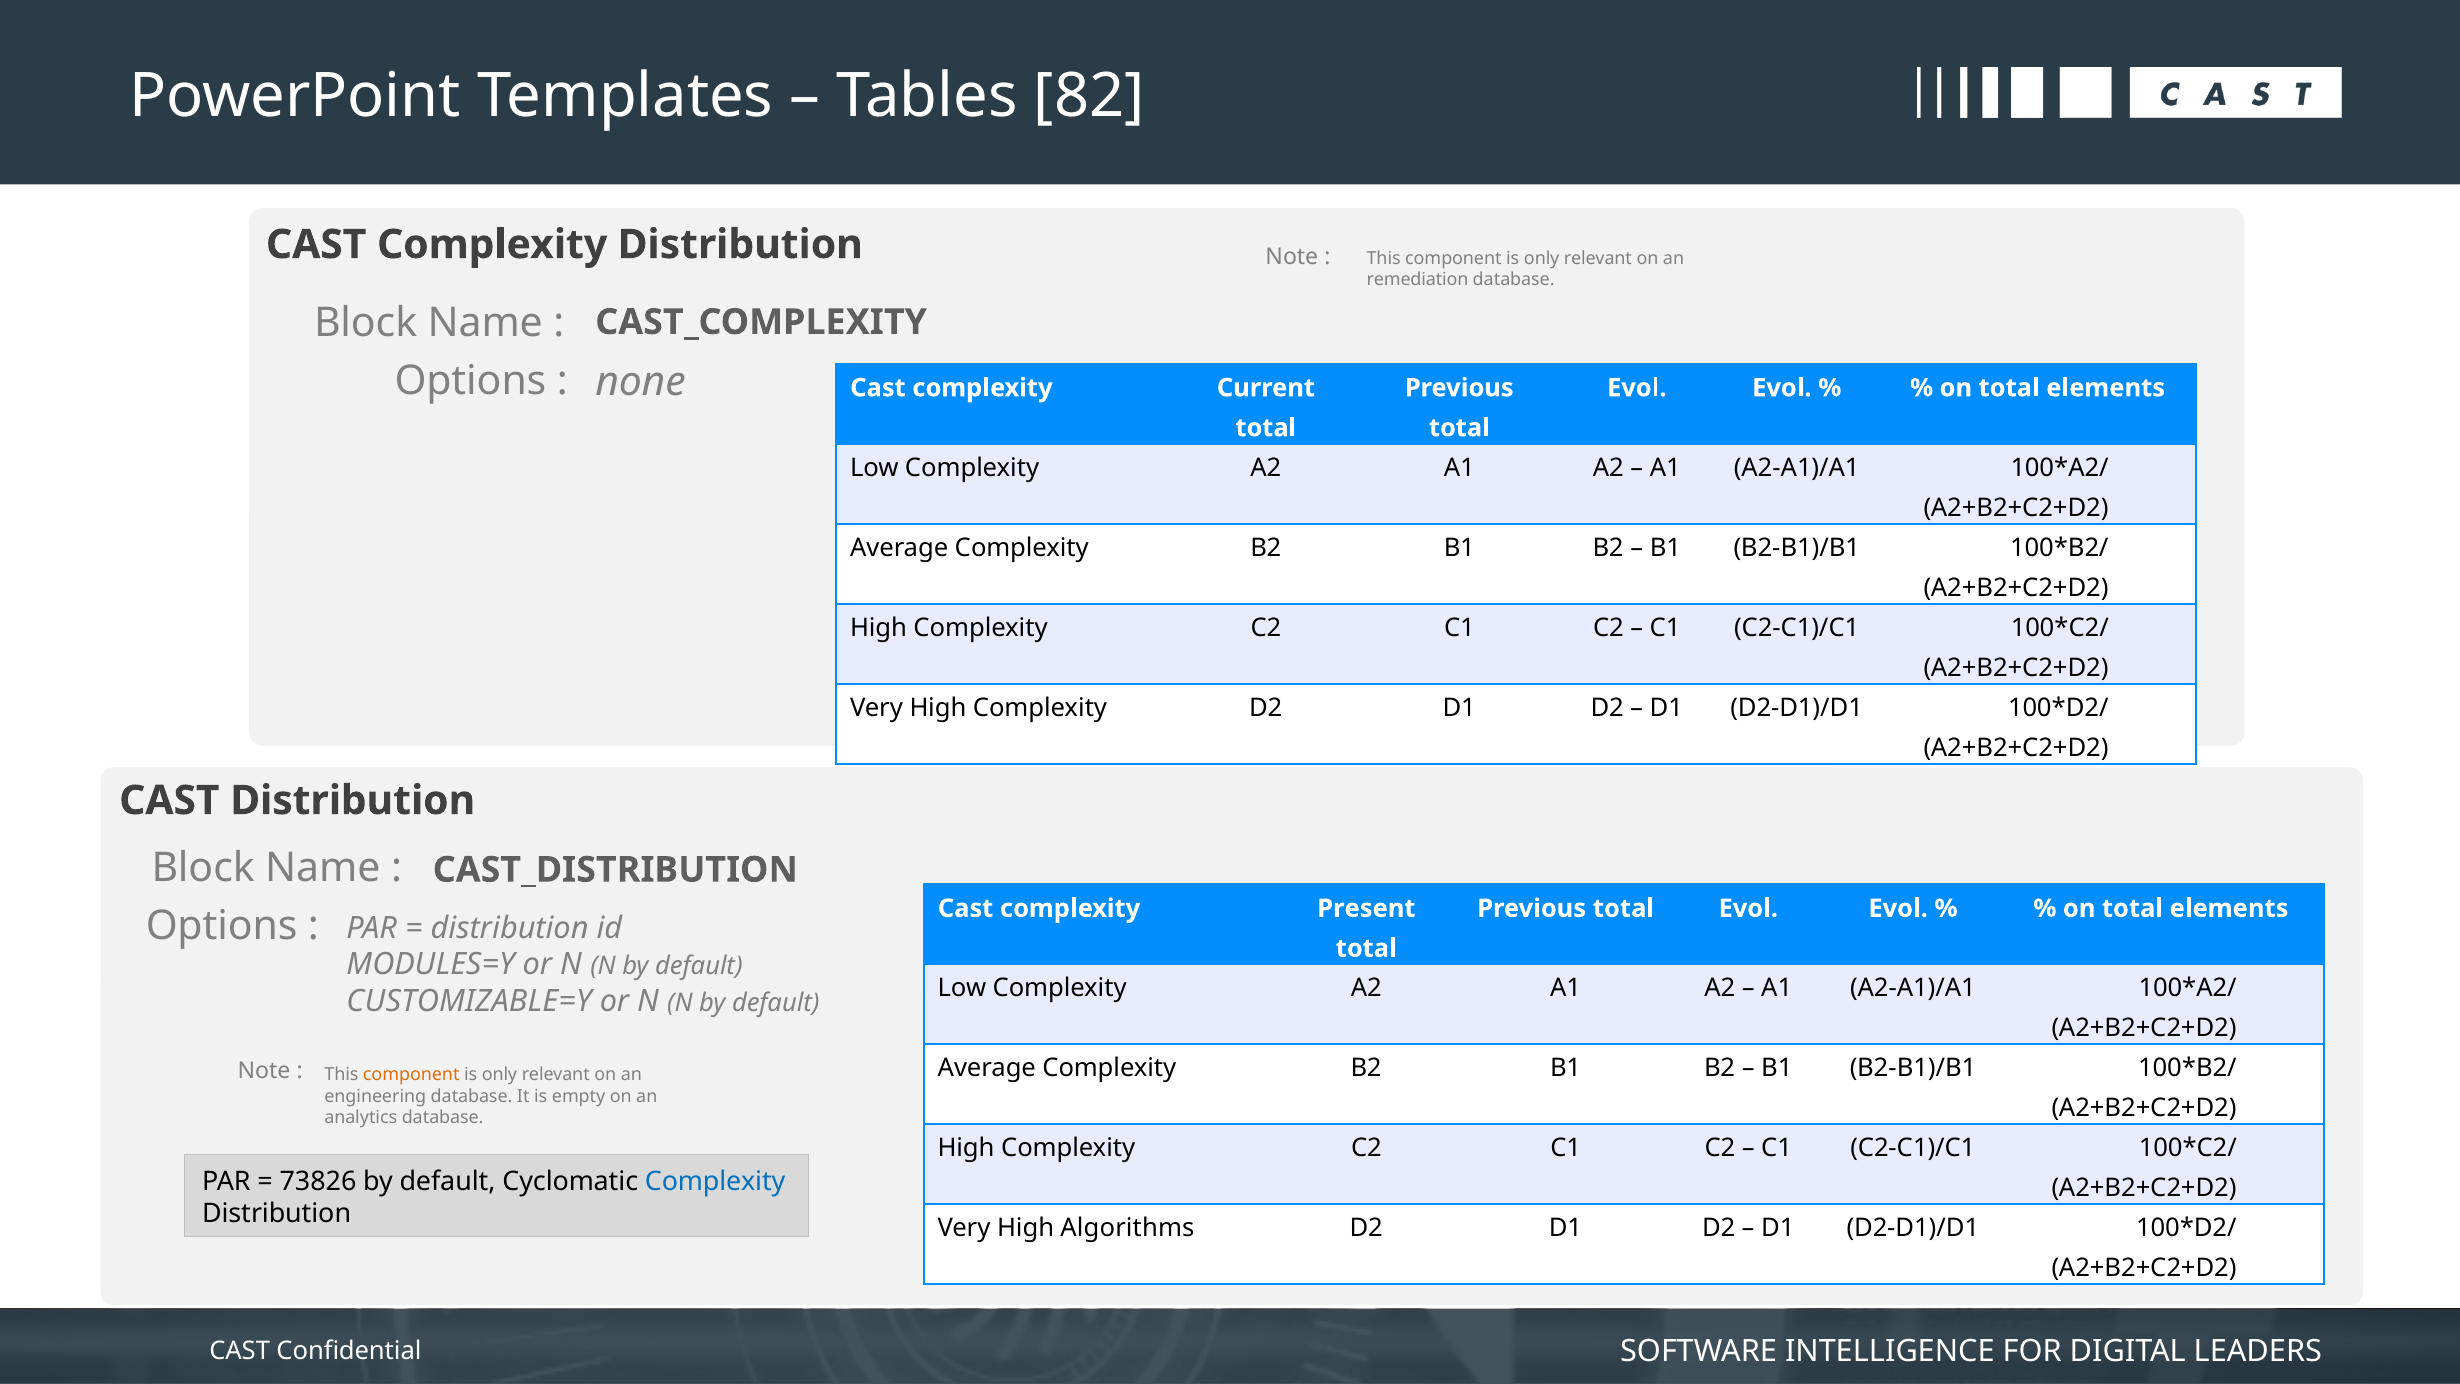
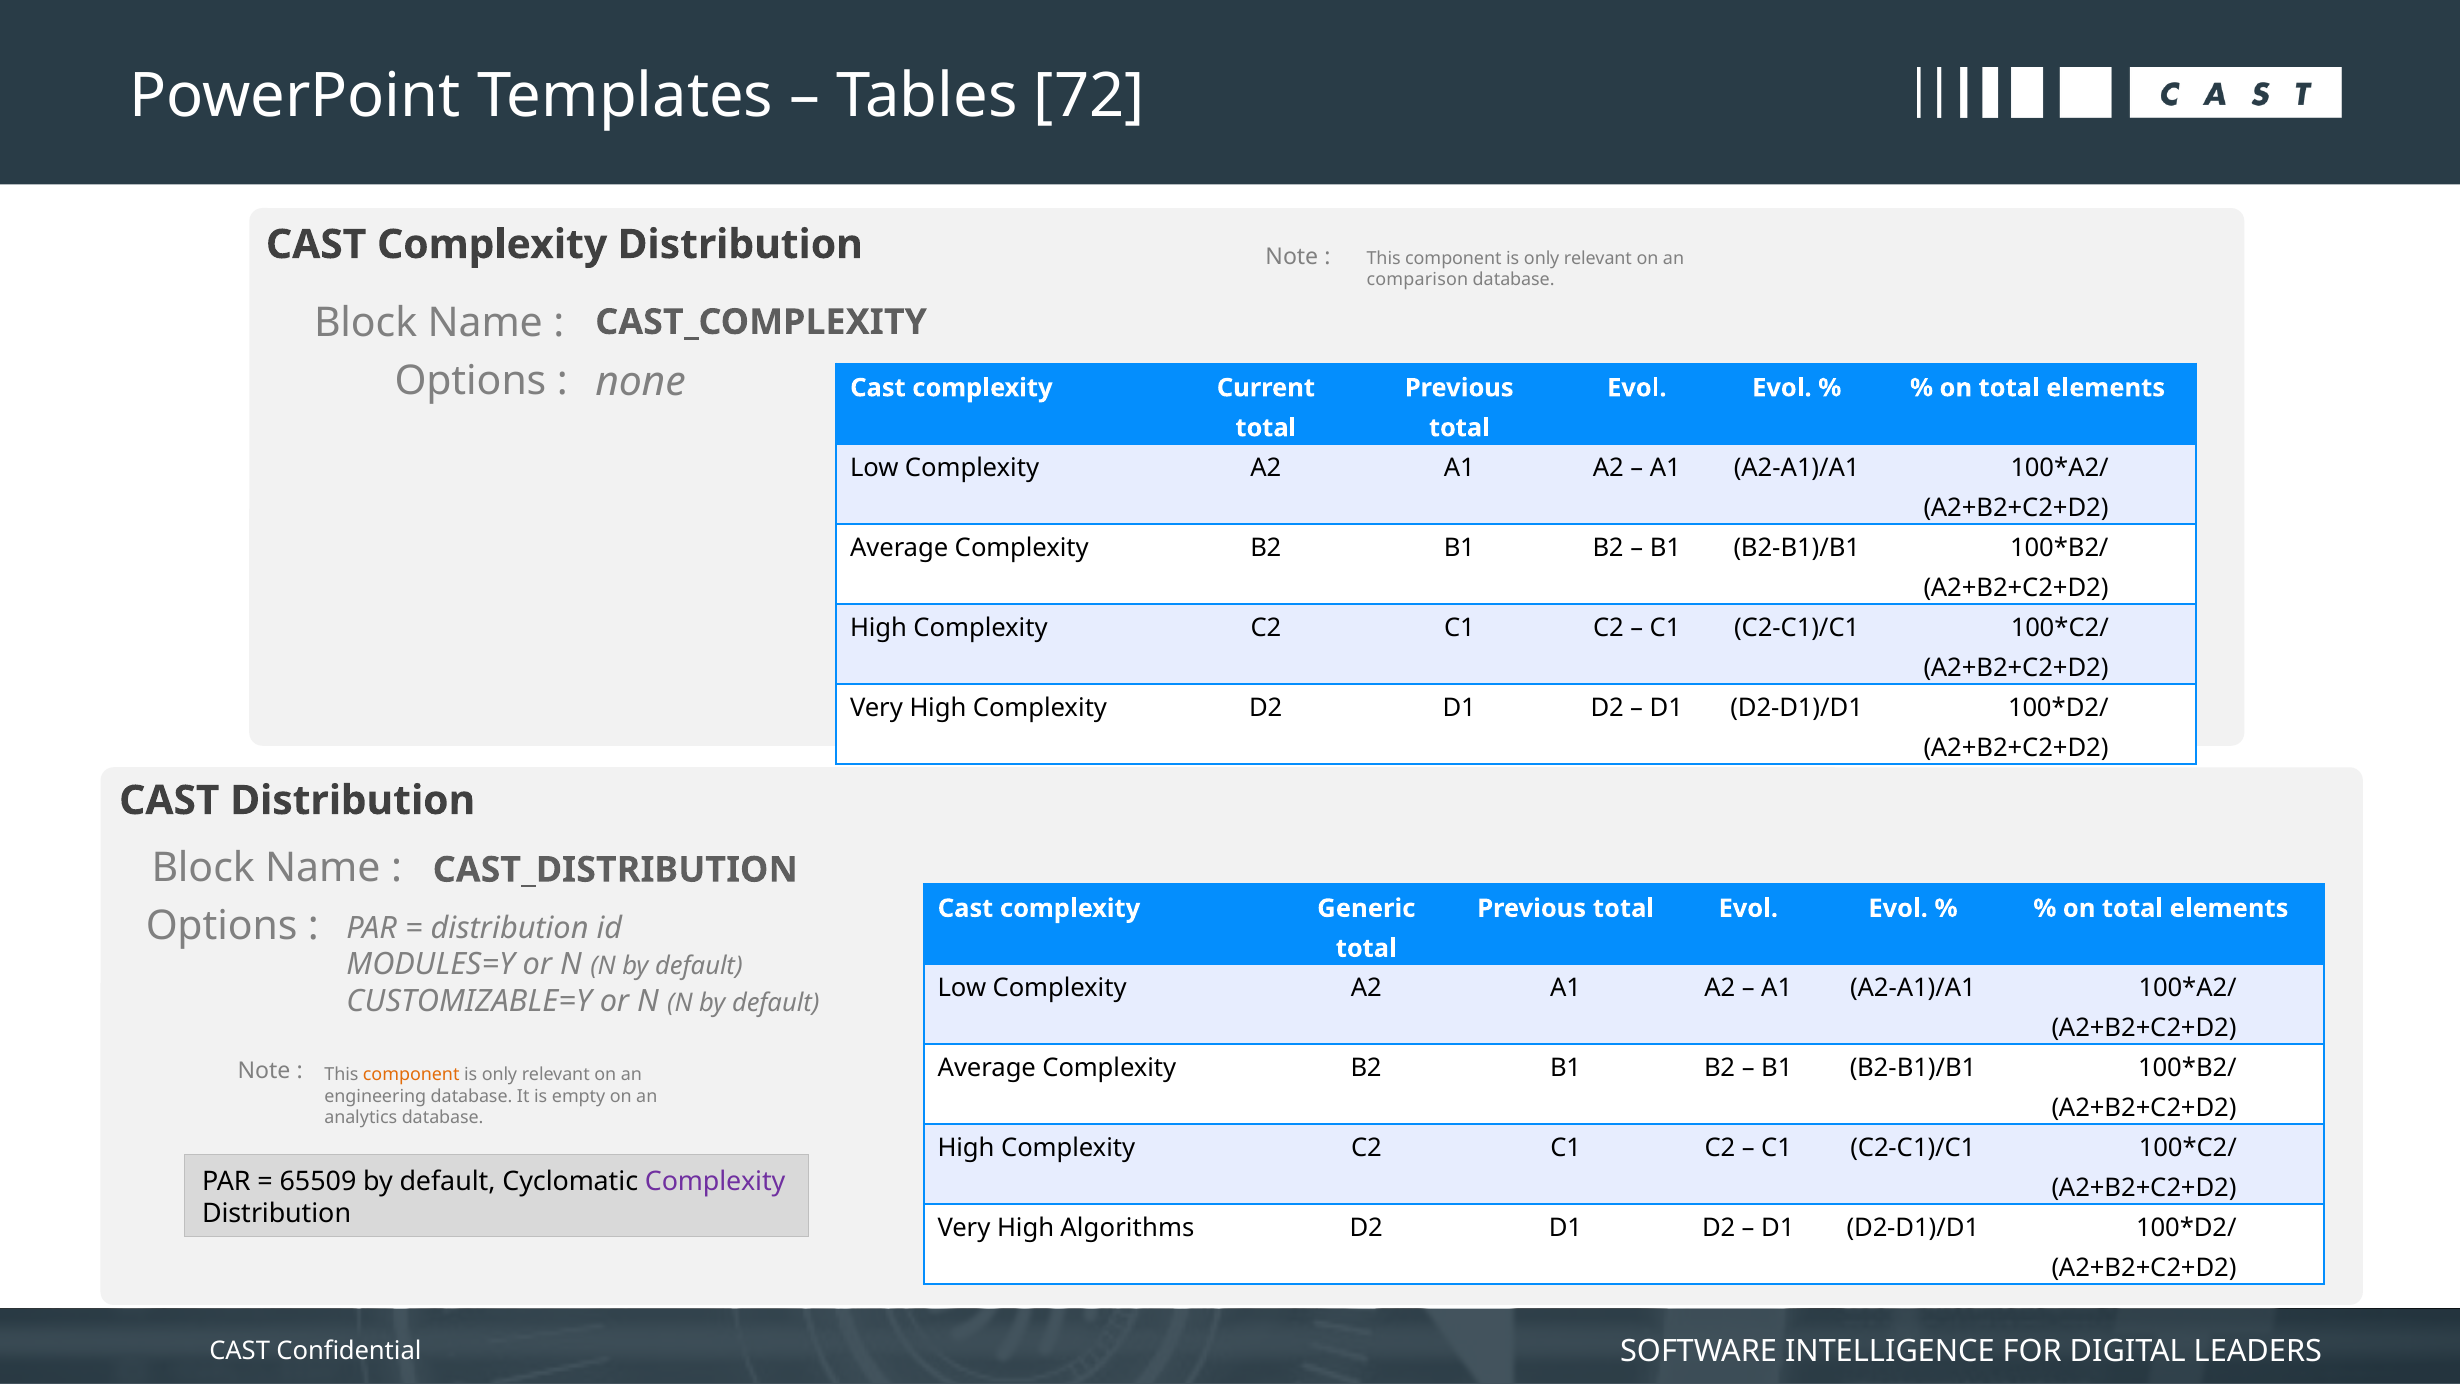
82: 82 -> 72 (1089, 96)
remediation: remediation -> comparison (1417, 280)
Present: Present -> Generic (1366, 908)
73826: 73826 -> 65509 (318, 1181)
Complexity colour: blue -> purple (715, 1181)
